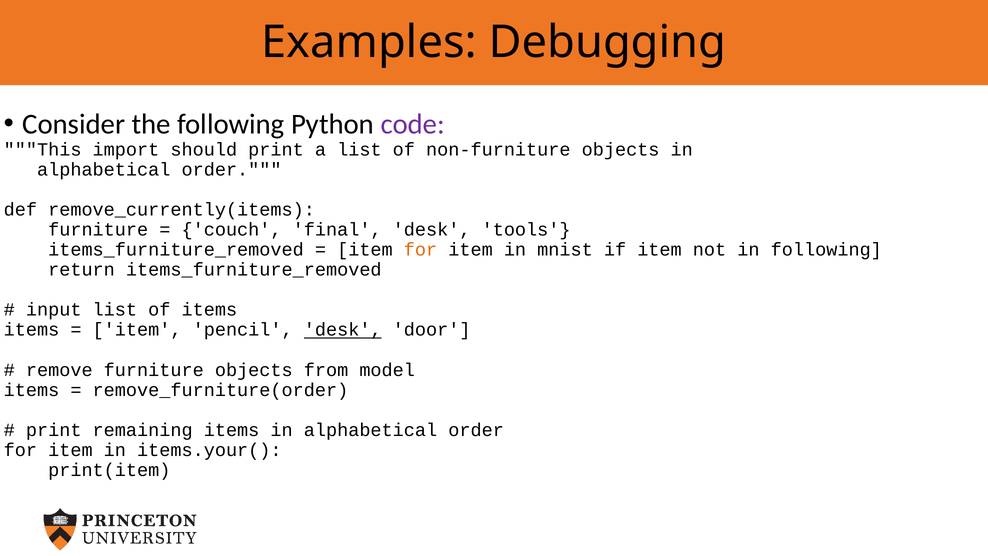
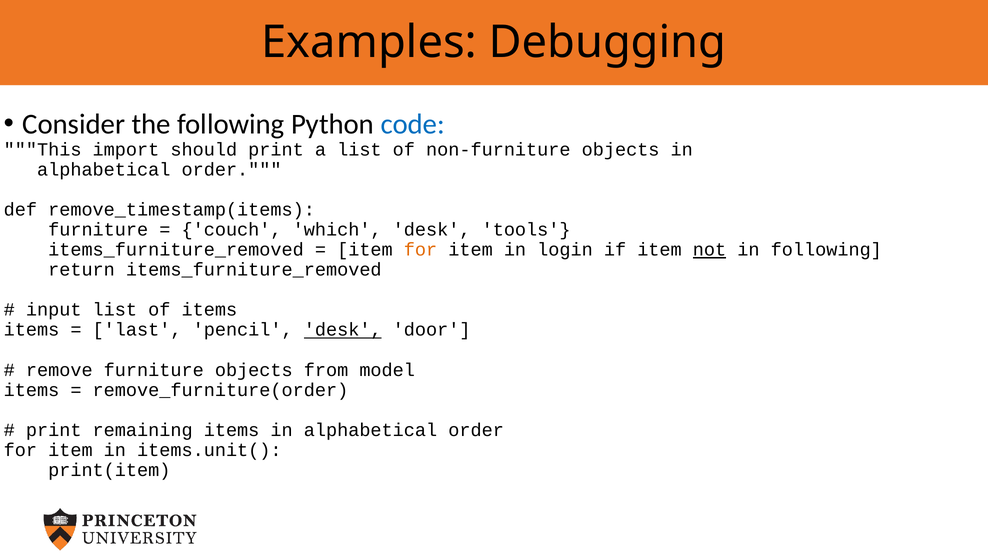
code colour: purple -> blue (413, 124)
remove_currently(items: remove_currently(items -> remove_timestamp(items (182, 210)
final: final -> which (337, 230)
mnist: mnist -> login (565, 250)
not underline: none -> present (710, 250)
item: item -> last (137, 330)
items.your(: items.your( -> items.unit( (209, 450)
